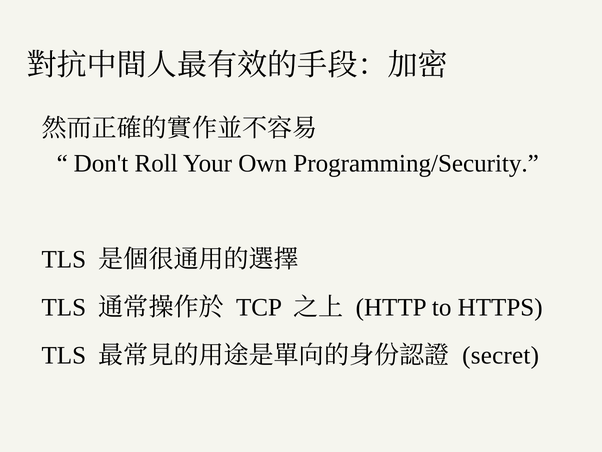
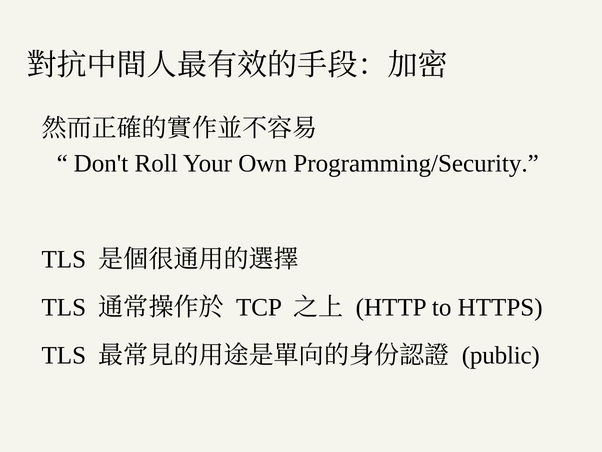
secret: secret -> public (501, 355)
